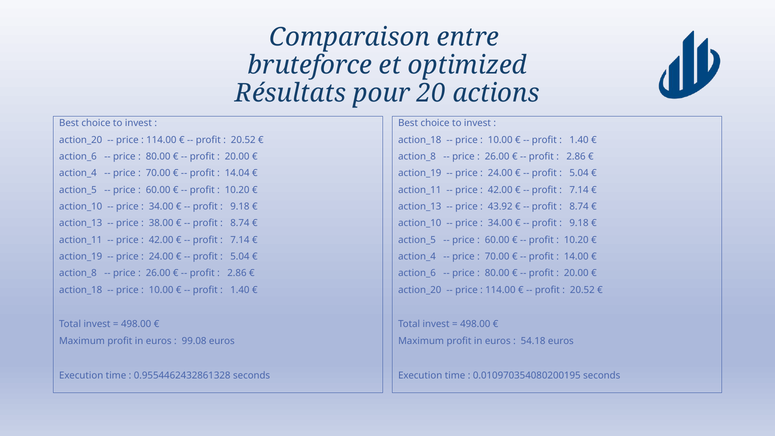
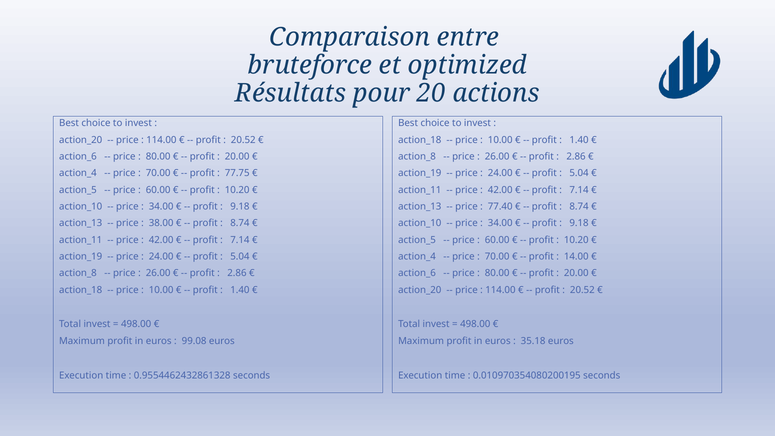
14.04: 14.04 -> 77.75 (237, 173)
43.92: 43.92 -> 77.40 (500, 207)
54.18: 54.18 -> 35.18 (533, 341)
